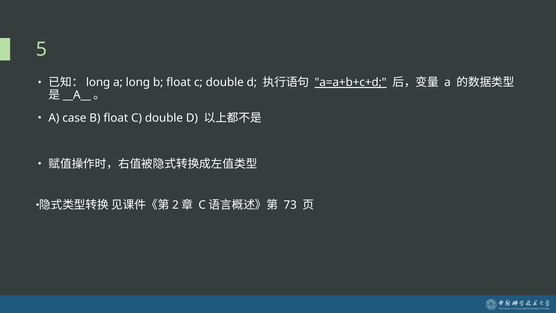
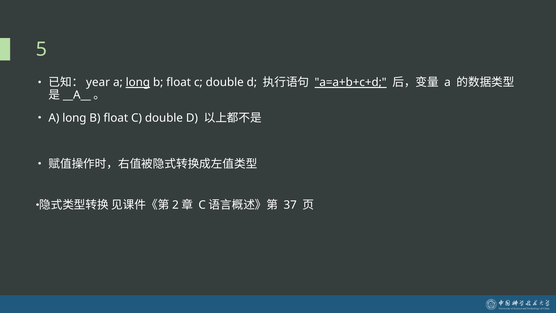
long: long -> year (98, 82)
long underline: none -> present (138, 82)
case: case -> long (74, 118)
73: 73 -> 37 (290, 205)
